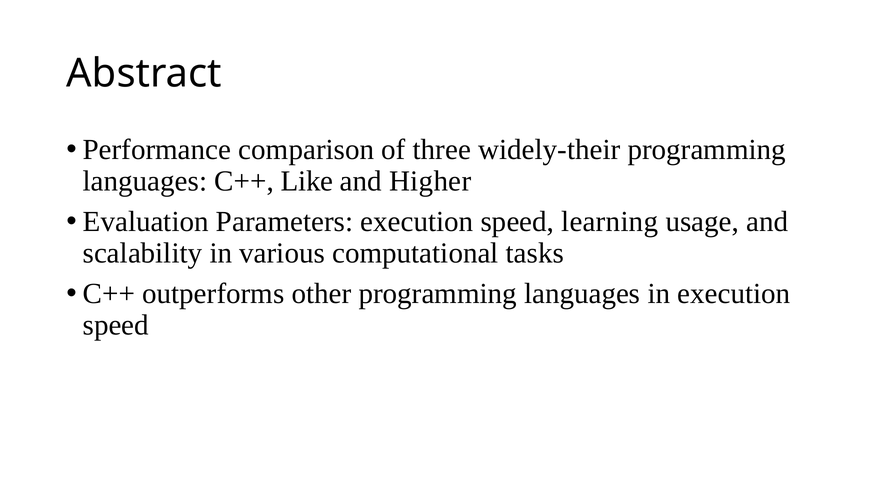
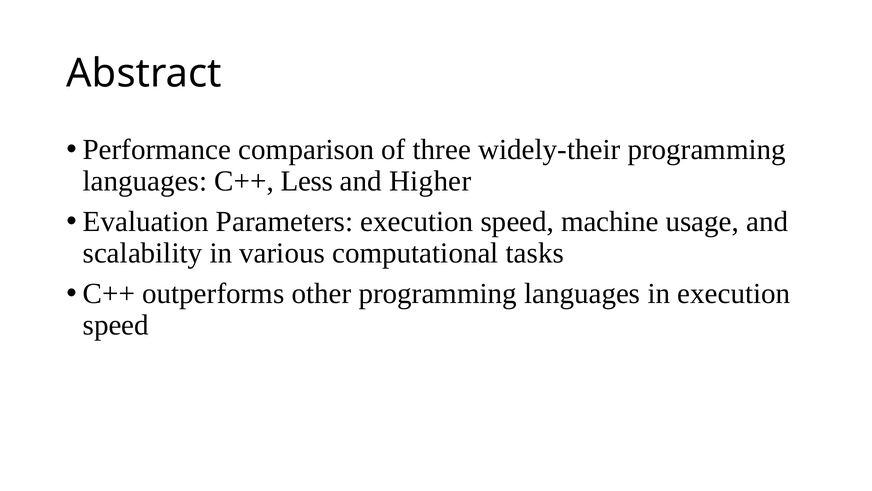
Like: Like -> Less (307, 181)
learning: learning -> machine (610, 221)
